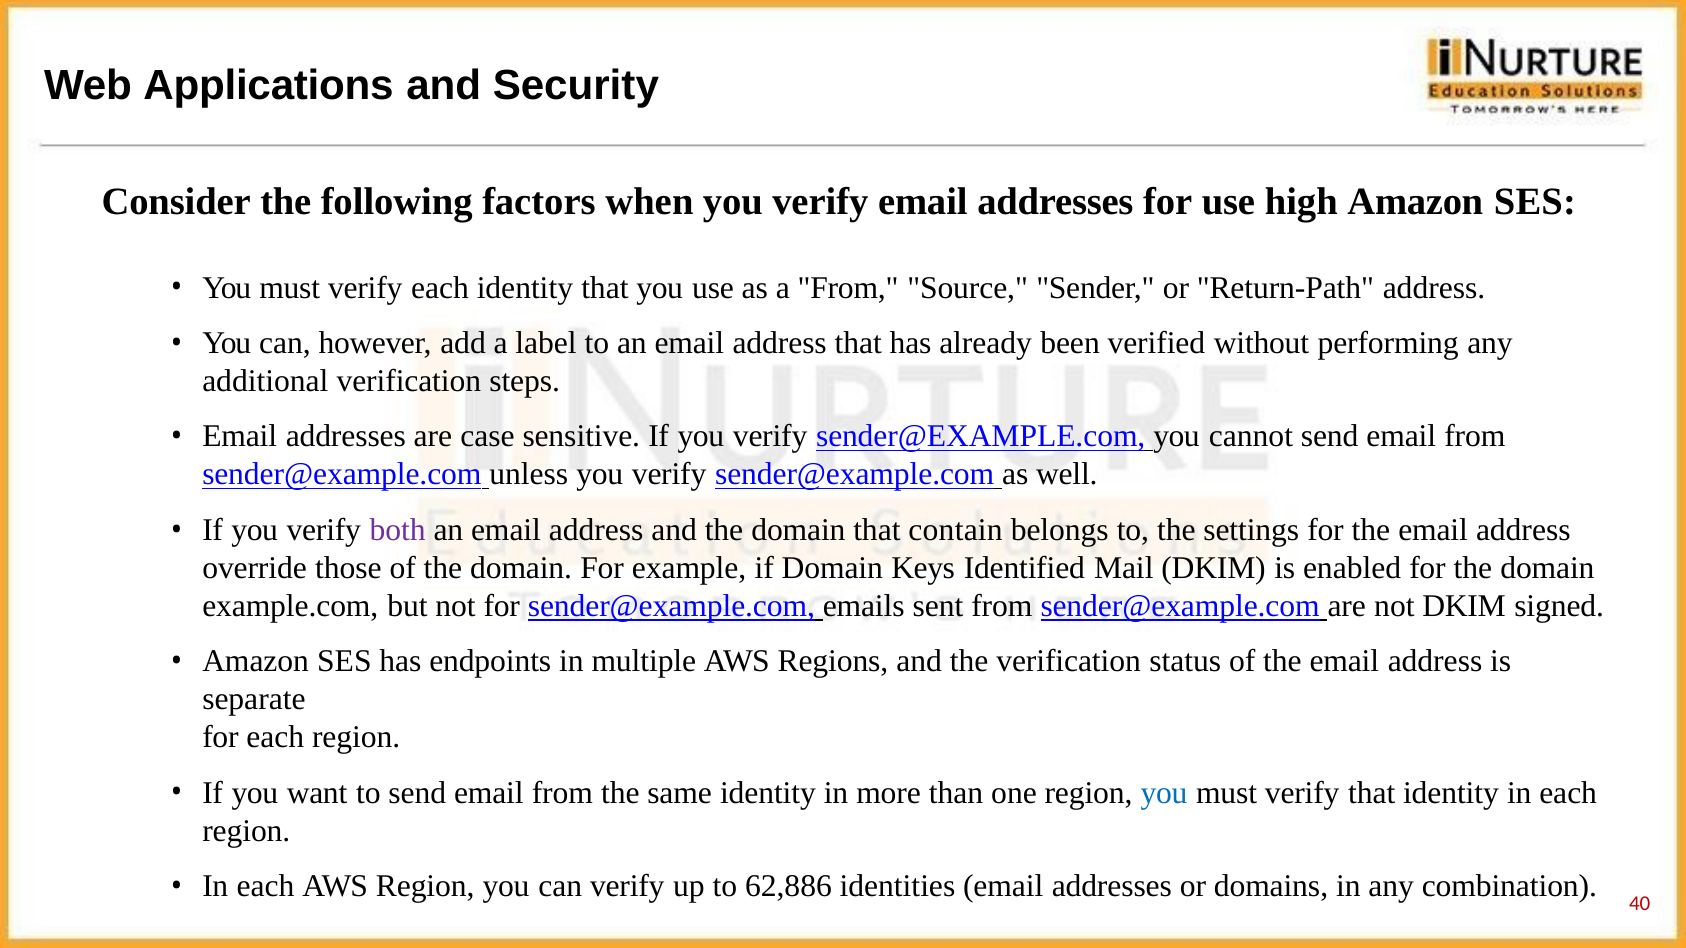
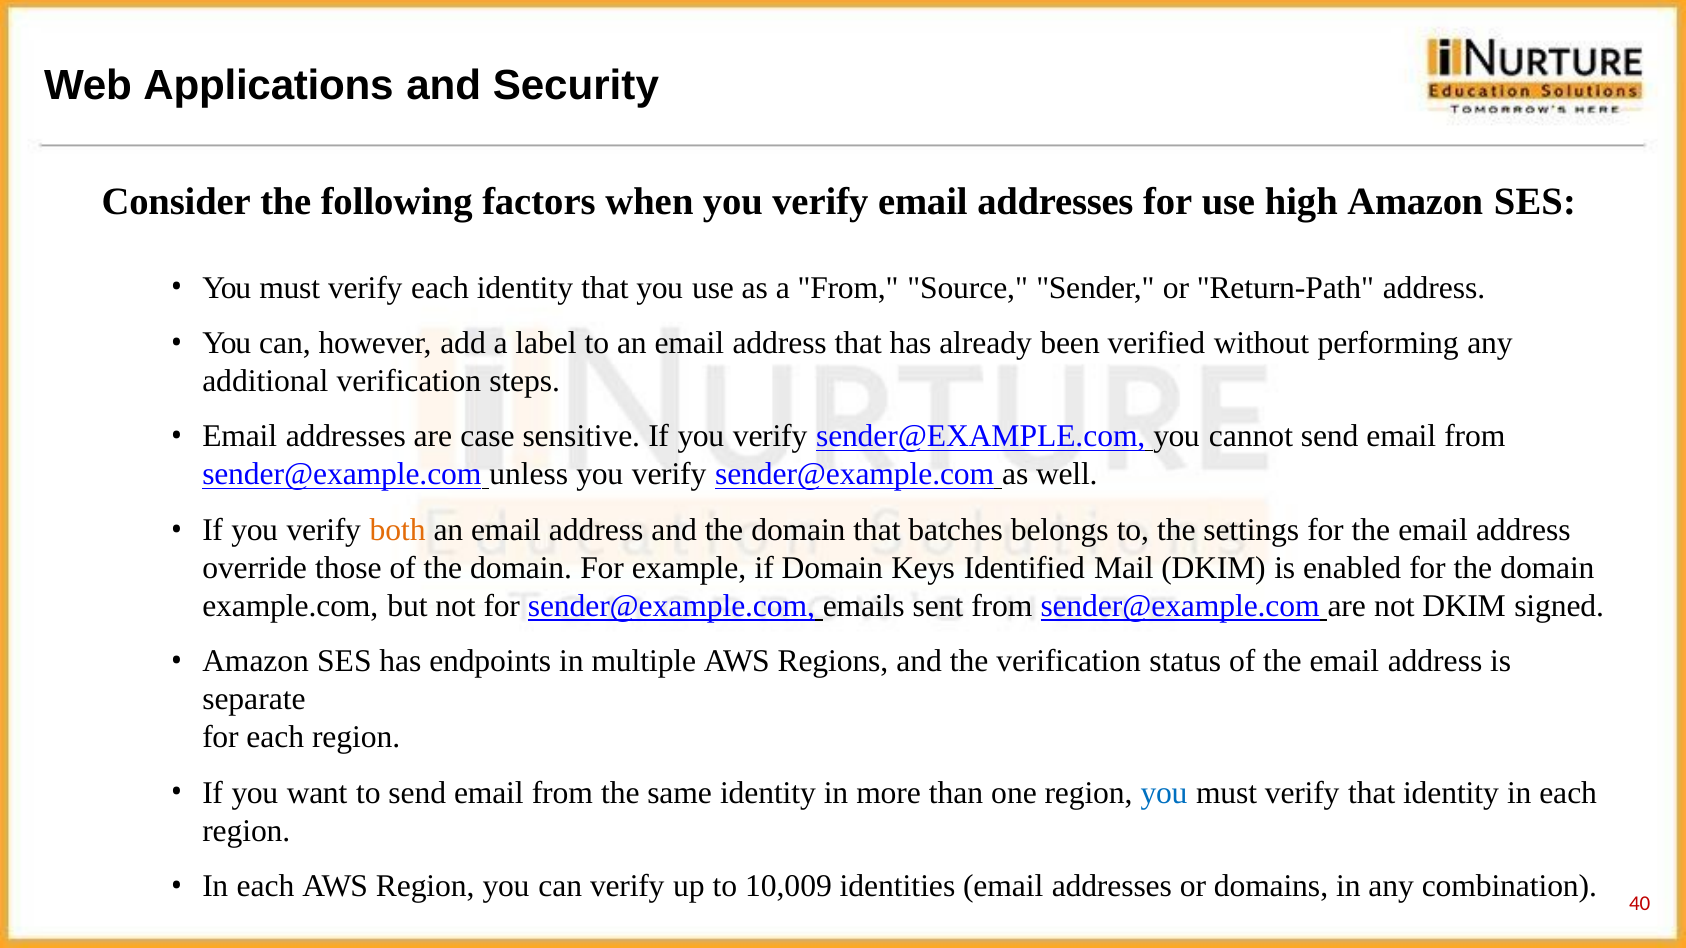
both colour: purple -> orange (398, 530)
contain: contain -> batches (956, 530)
62,886: 62,886 -> 10,009 (788, 887)
